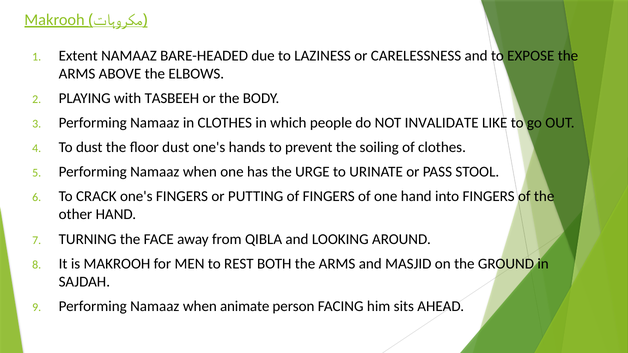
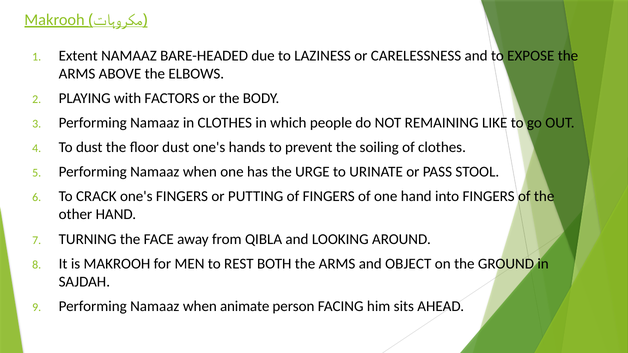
TASBEEH: TASBEEH -> FACTORS (172, 98)
INVALIDATE: INVALIDATE -> REMAINING (442, 123)
MASJID: MASJID -> OBJECT (408, 264)
